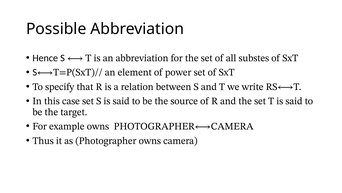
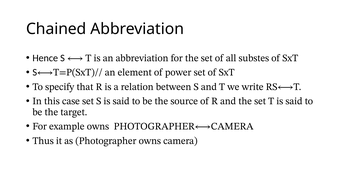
Possible: Possible -> Chained (56, 29)
